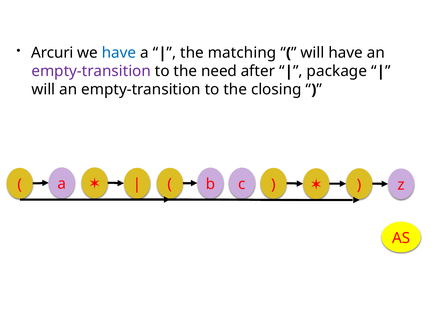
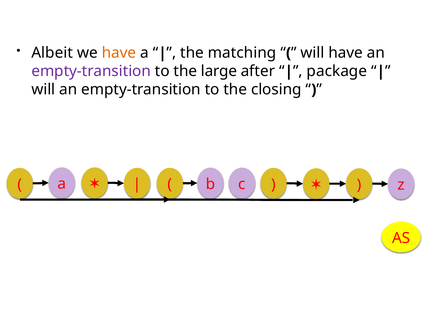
Arcuri: Arcuri -> Albeit (52, 53)
have colour: blue -> orange (119, 53)
need: need -> large (219, 71)
